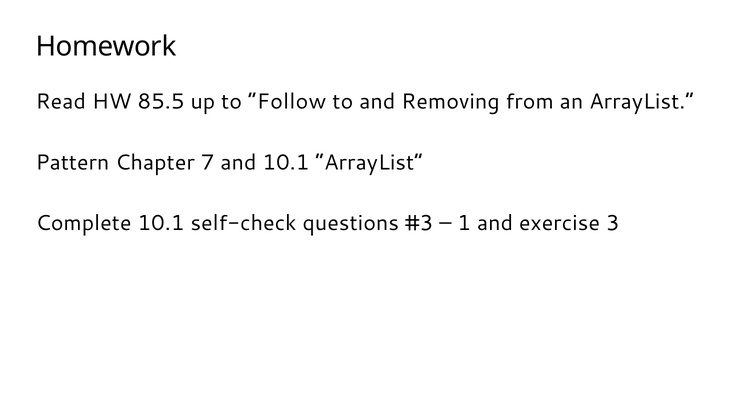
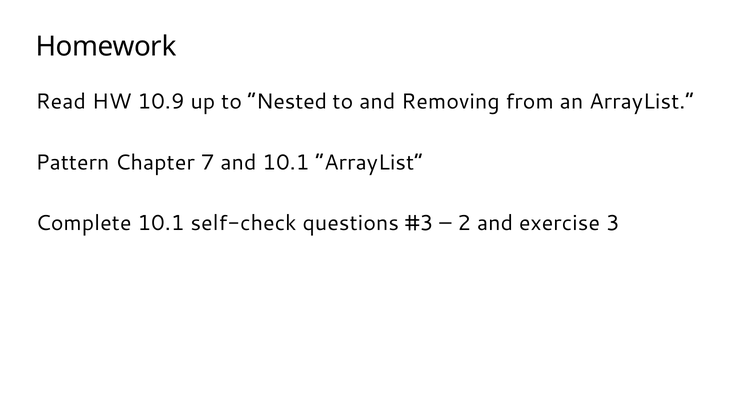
85.5: 85.5 -> 10.9 (161, 102)
Follow: Follow -> Nested (287, 102)
1: 1 -> 2 (464, 223)
